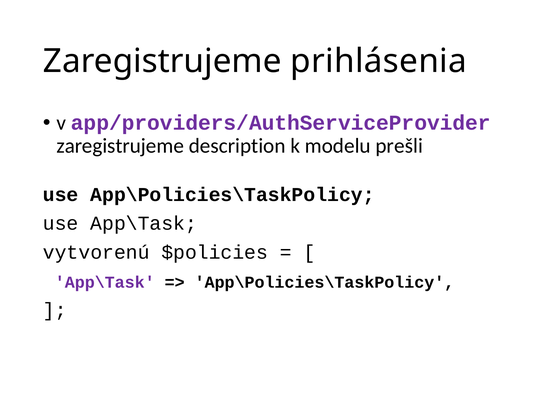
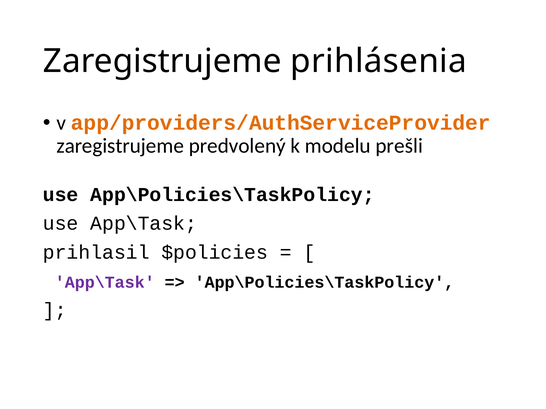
app/providers/AuthServiceProvider colour: purple -> orange (281, 123)
description: description -> predvolený (237, 146)
vytvorenú: vytvorenú -> prihlasil (96, 253)
